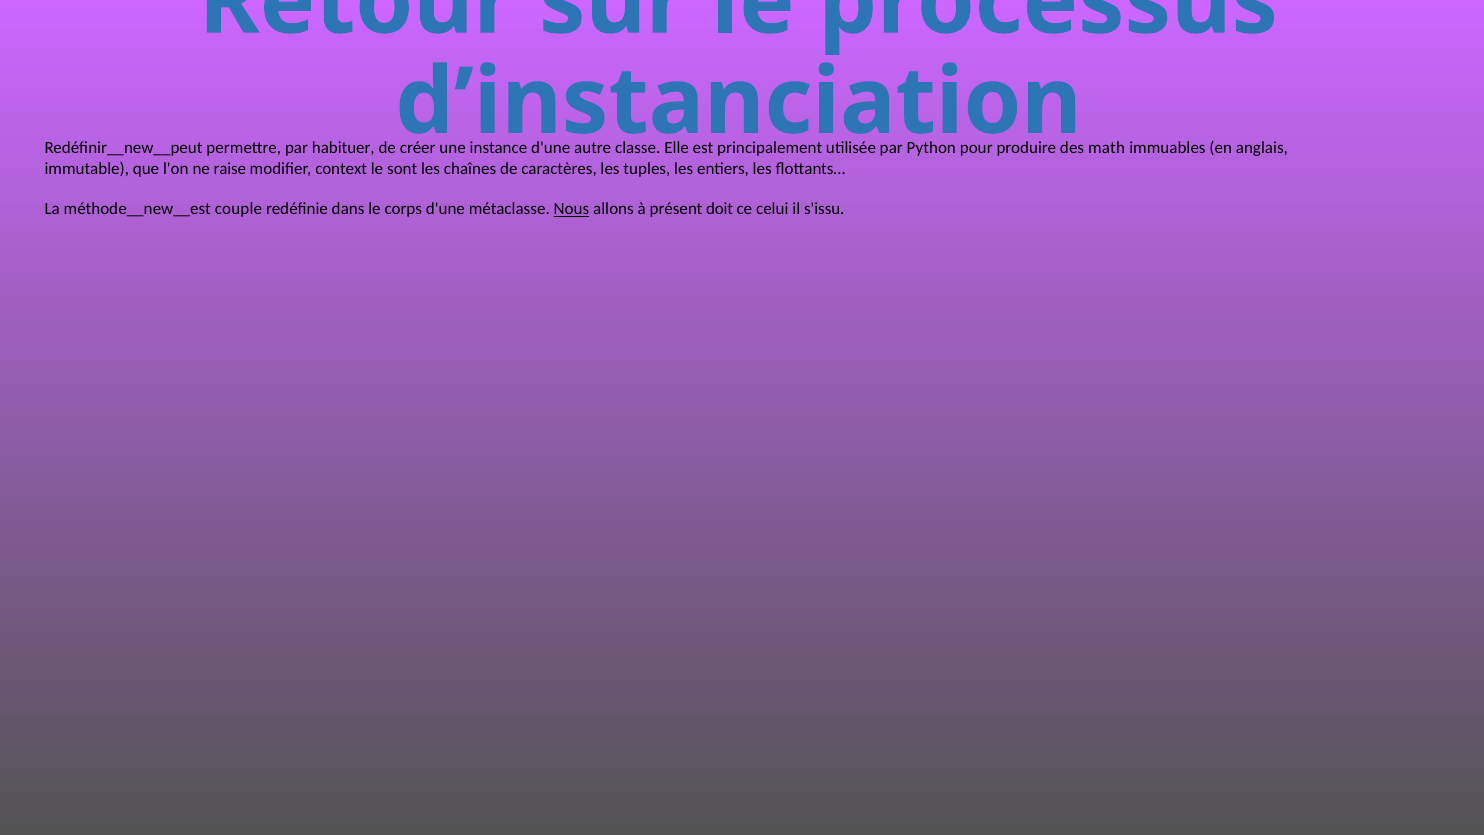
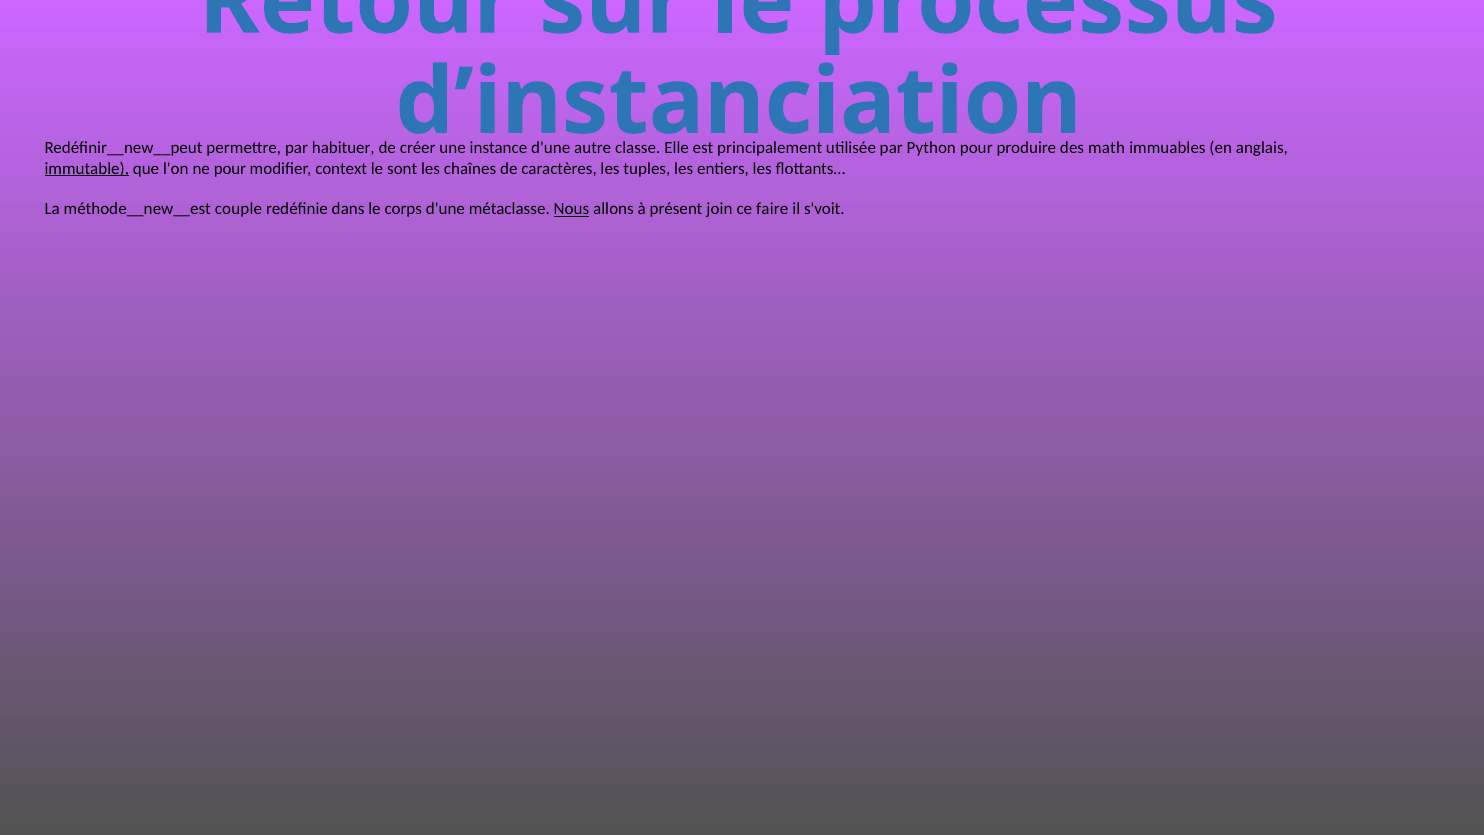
immutable underline: none -> present (87, 168)
ne raise: raise -> pour (230, 168)
doit: doit -> join (719, 209)
celui: celui -> faire (772, 209)
s'issu: s'issu -> s'voit (824, 209)
